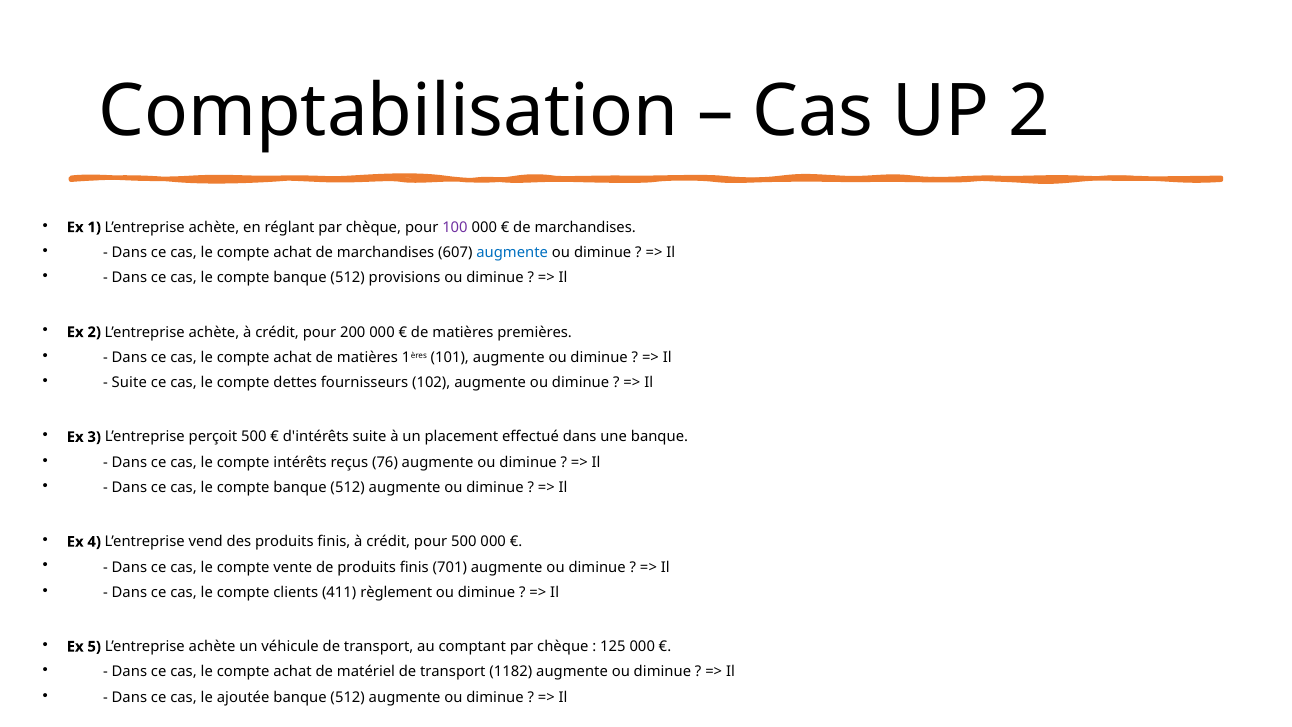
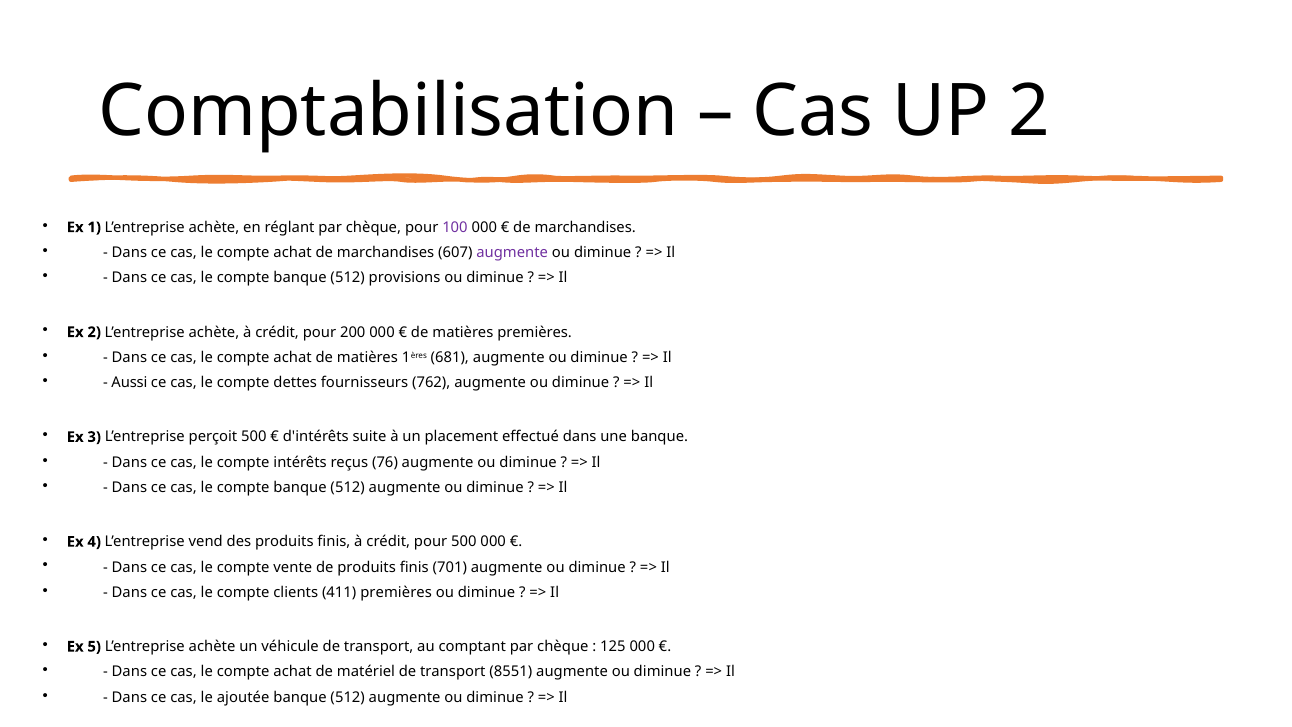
augmente colour: blue -> purple (512, 253)
101: 101 -> 681 (450, 357)
Suite: Suite -> Aussi (129, 383)
102: 102 -> 762 (431, 383)
411 règlement: règlement -> premières (396, 592)
1182: 1182 -> 8551 (511, 672)
